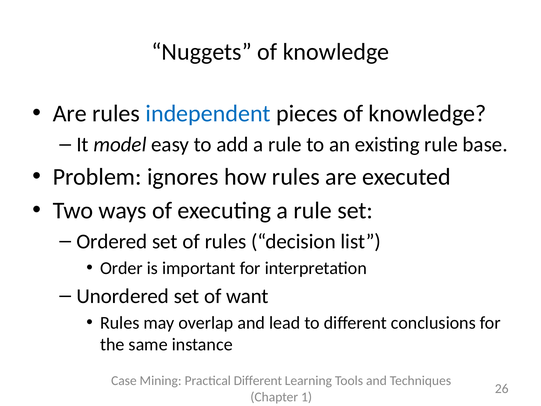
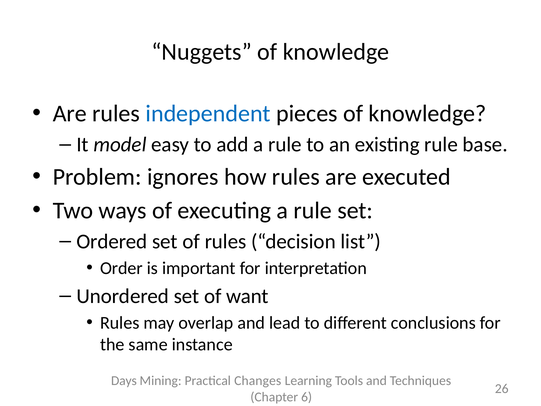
Case: Case -> Days (124, 380)
Practical Different: Different -> Changes (258, 380)
1: 1 -> 6 (307, 397)
